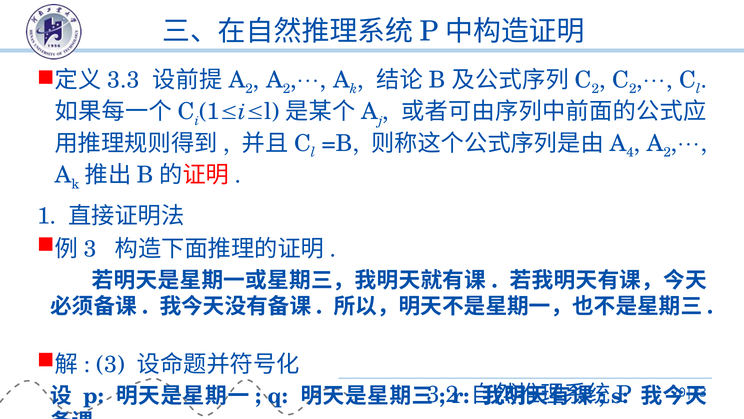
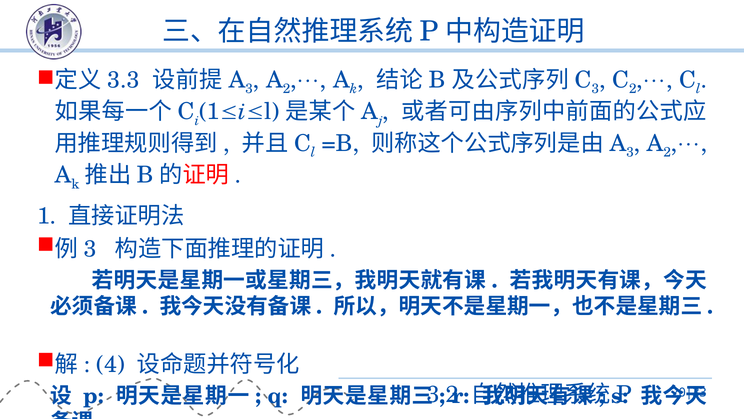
2: 2 -> 3 (249, 89)
2: 2 -> 3 (595, 89)
4: 4 -> 3 (630, 152)
3: 3 -> 4 (111, 364)
